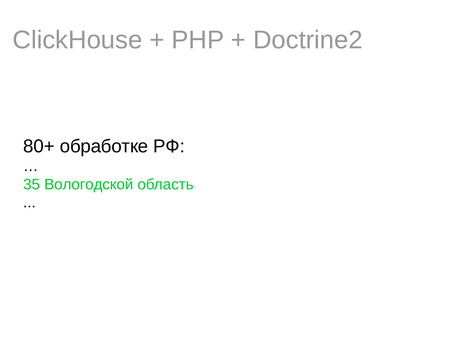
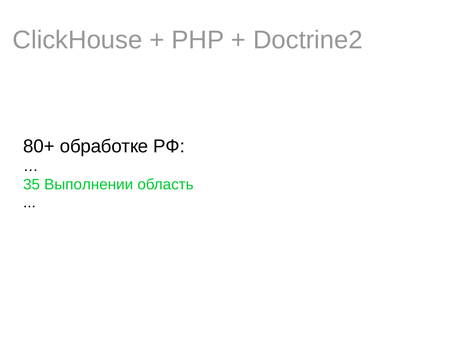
Вологодской: Вологодской -> Выполнении (89, 185)
